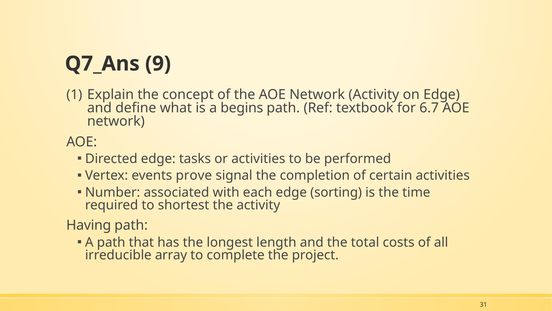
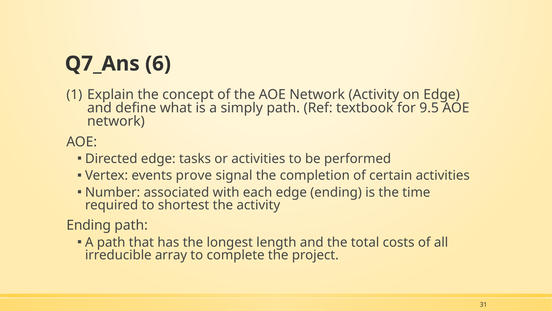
9: 9 -> 6 (158, 64)
begins: begins -> simply (242, 108)
6.7: 6.7 -> 9.5 (429, 108)
edge sorting: sorting -> ending (336, 192)
Having: Having -> Ending (89, 225)
